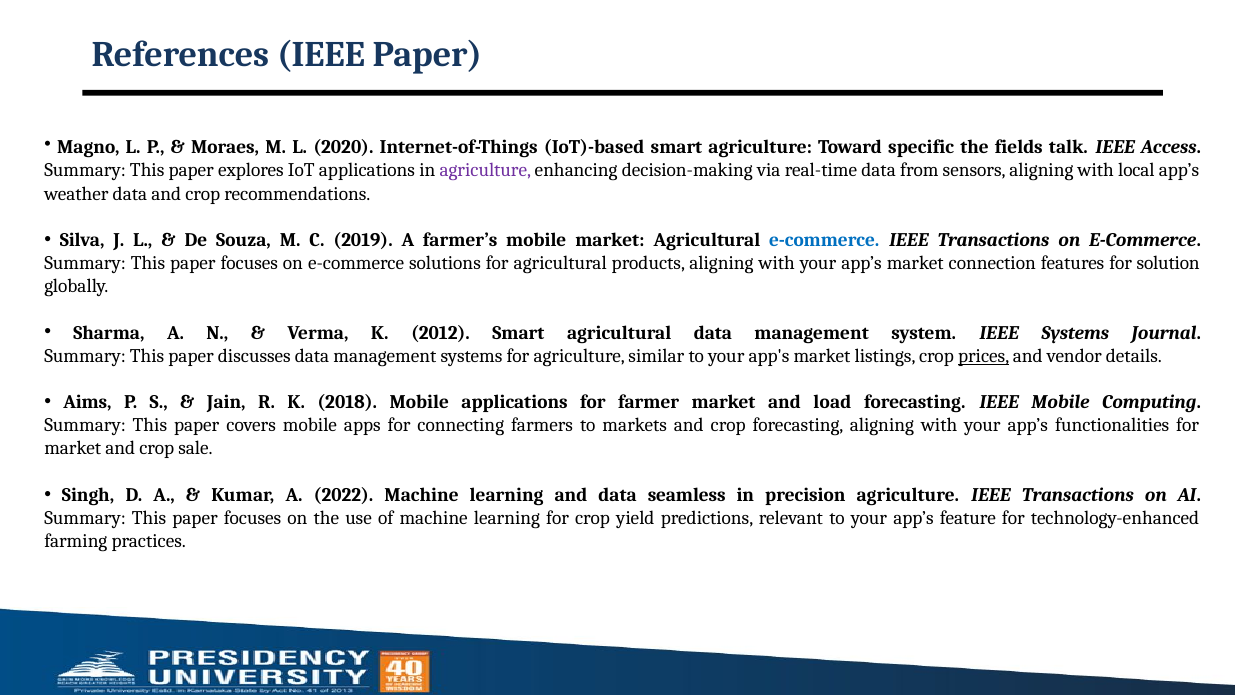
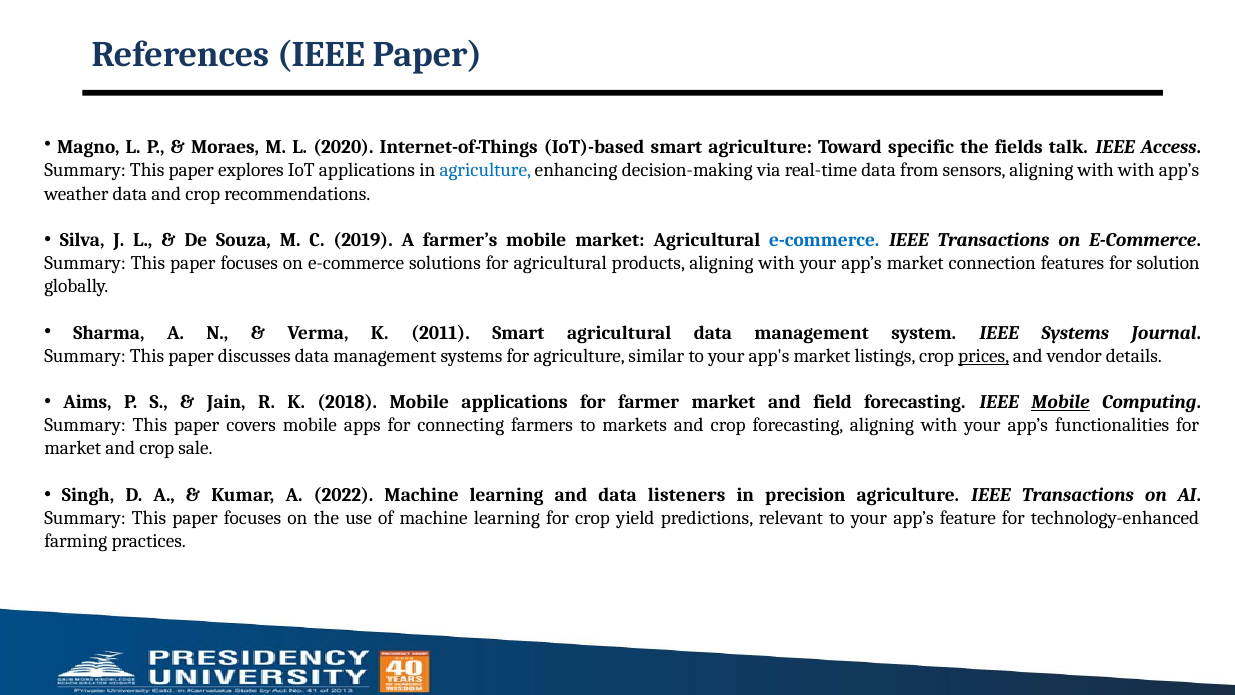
agriculture colour: purple -> blue (485, 170)
with local: local -> with (1136, 170)
2012: 2012 -> 2011 (440, 333)
load: load -> field (833, 402)
Mobile underline: none -> present (1061, 402)
seamless: seamless -> listeners (687, 495)
